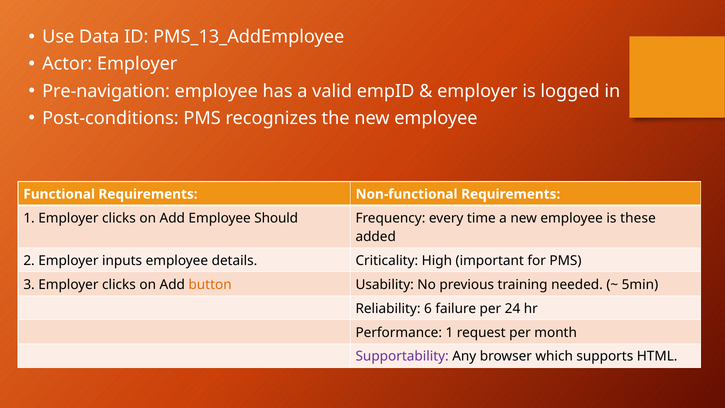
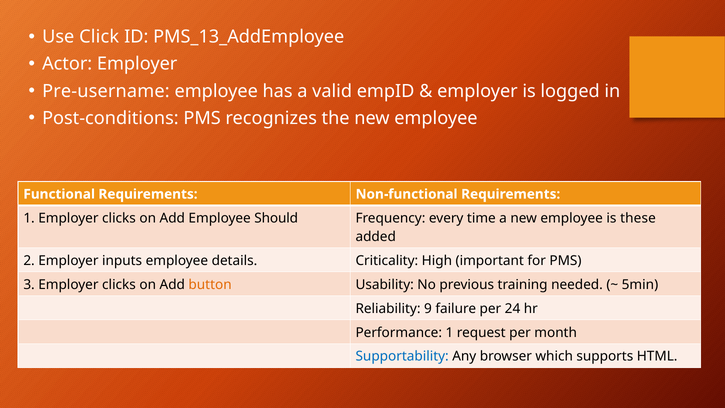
Data: Data -> Click (99, 37)
Pre-navigation: Pre-navigation -> Pre-username (106, 91)
6: 6 -> 9 (428, 308)
Supportability colour: purple -> blue (402, 356)
